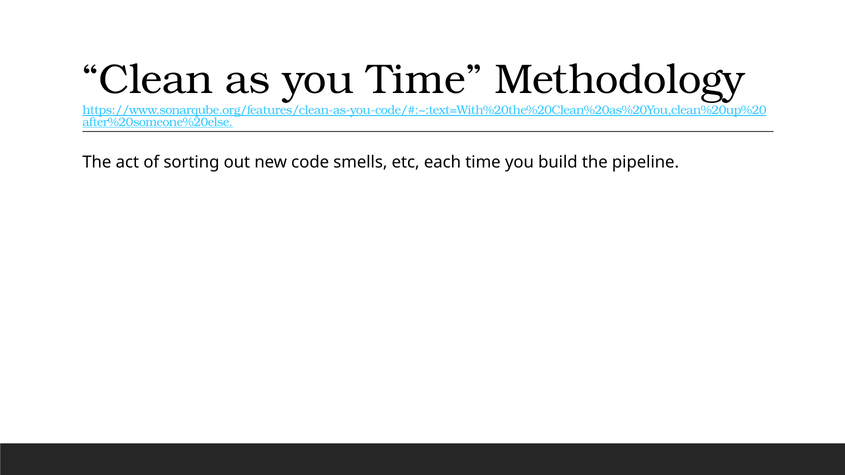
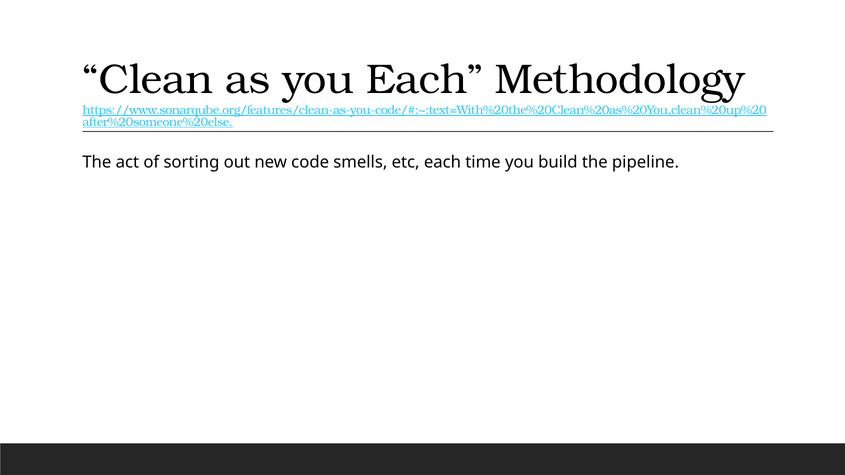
you Time: Time -> Each (425, 80)
